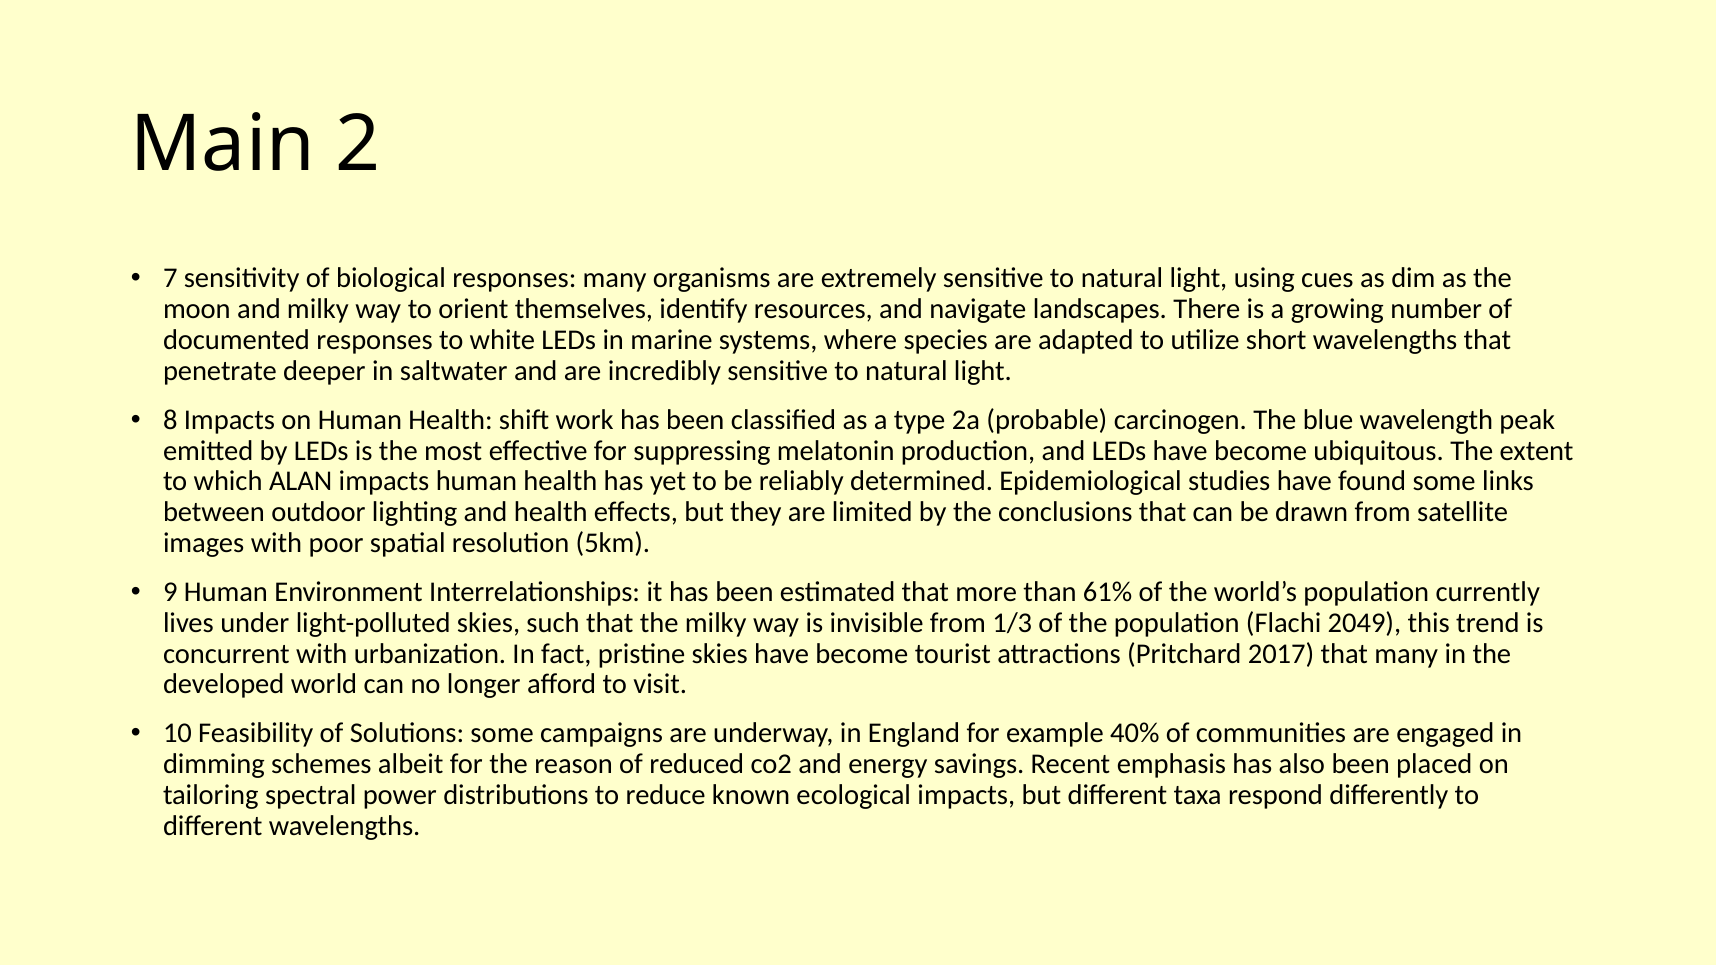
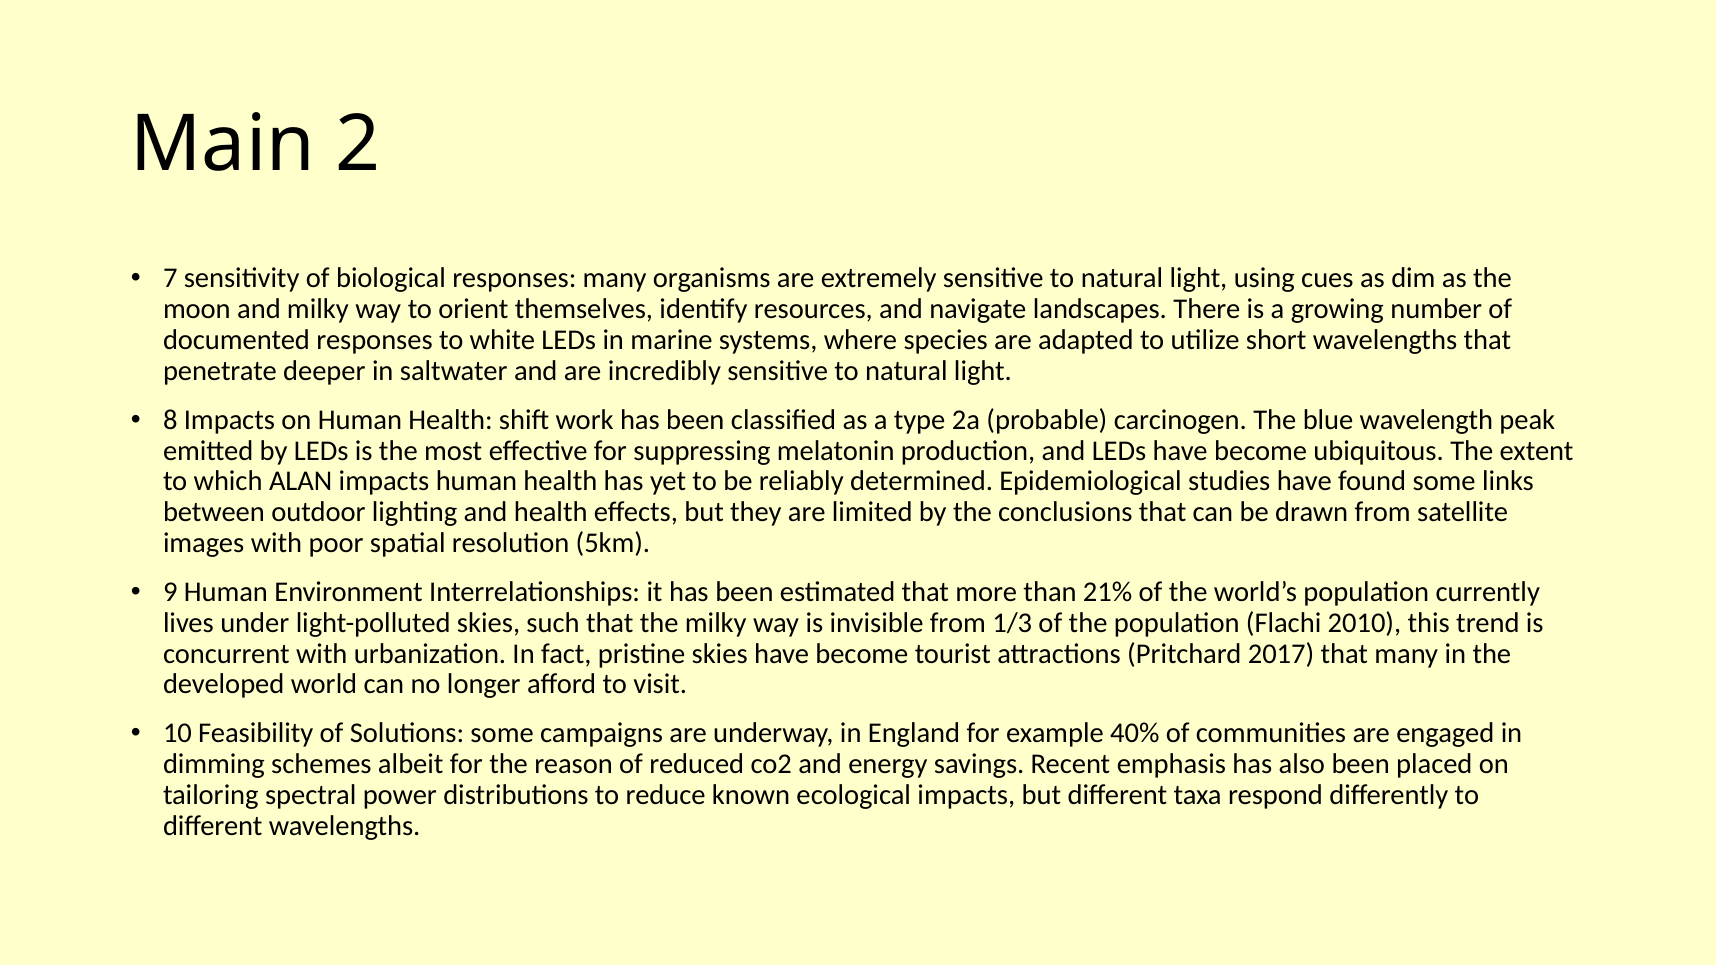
61%: 61% -> 21% (1108, 592)
2049: 2049 -> 2010 (1364, 623)
